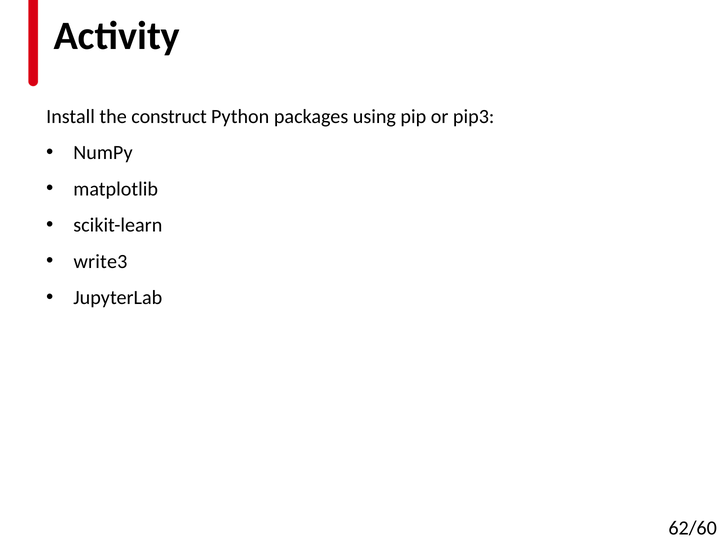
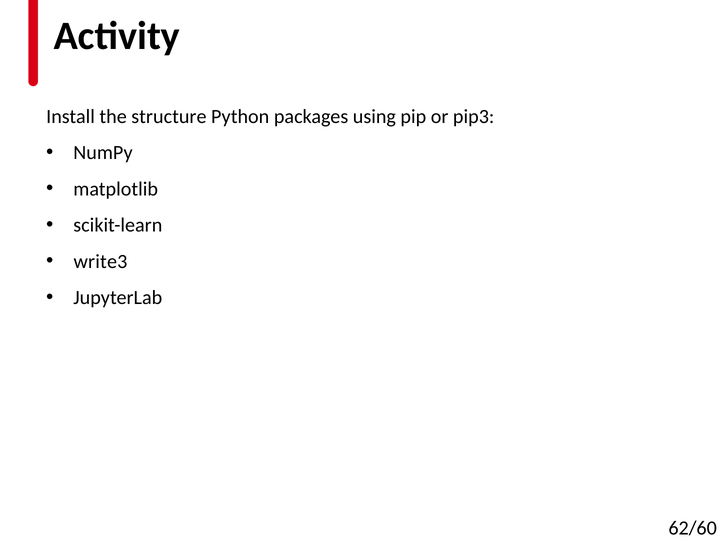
construct: construct -> structure (169, 117)
